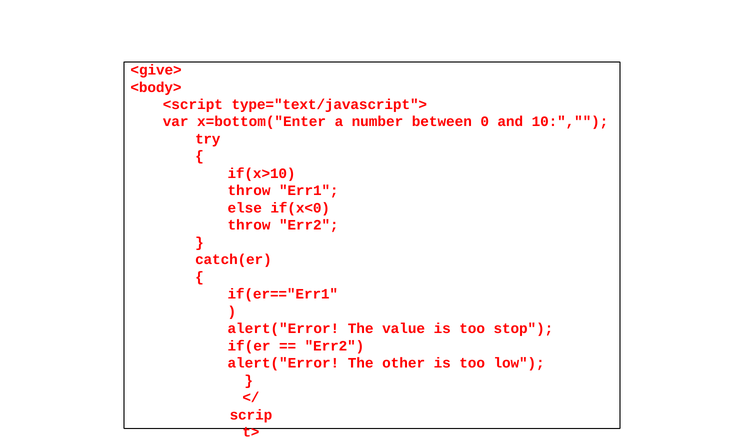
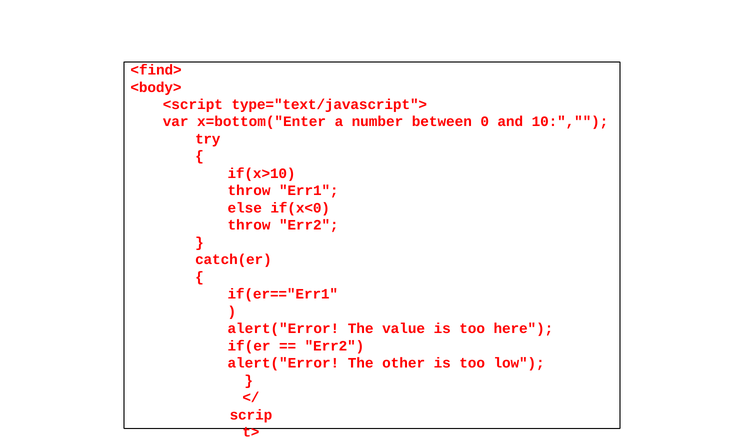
<give>: <give> -> <find> (156, 70)
stop: stop -> here (523, 329)
